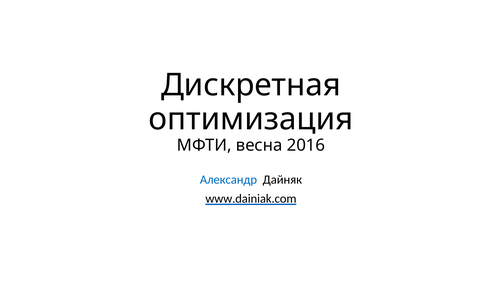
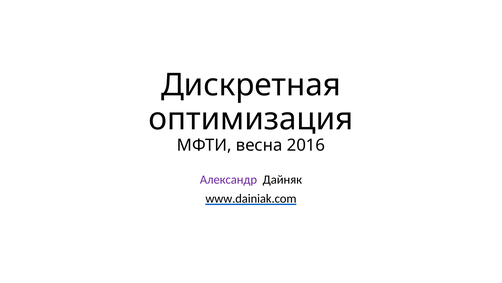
Александр colour: blue -> purple (228, 179)
